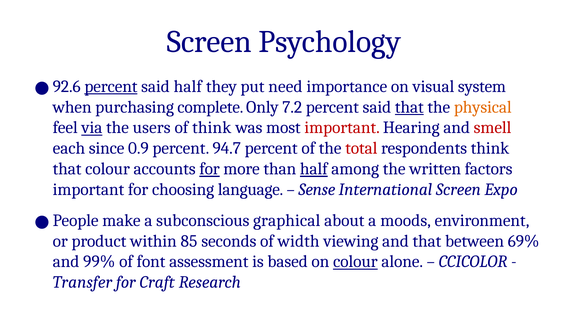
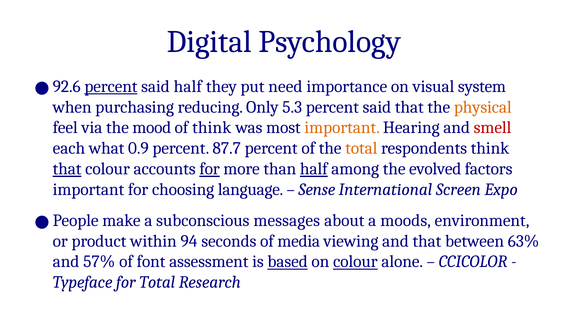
Screen: Screen -> Digital (209, 42)
complete: complete -> reducing (210, 107)
7.2: 7.2 -> 5.3 (292, 107)
that underline: present -> none (409, 107)
via underline: present -> none (92, 127)
users: users -> mood (152, 127)
important colour: red -> orange (342, 127)
since: since -> what (107, 148)
94.7: 94.7 -> 87.7 (227, 148)
total colour: red -> orange (361, 148)
that underline: none -> present (67, 169)
written: written -> evolved (435, 169)
graphical: graphical -> messages (287, 220)
85: 85 -> 94 (189, 241)
width: width -> media (299, 241)
69%: 69% -> 63% (523, 241)
99%: 99% -> 57% (99, 261)
based underline: none -> present (288, 261)
Transfer: Transfer -> Typeface (83, 282)
for Craft: Craft -> Total (157, 282)
